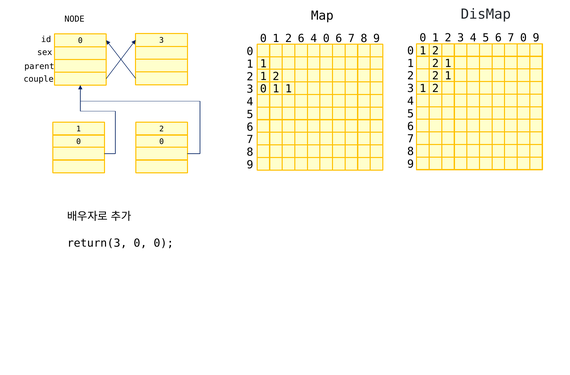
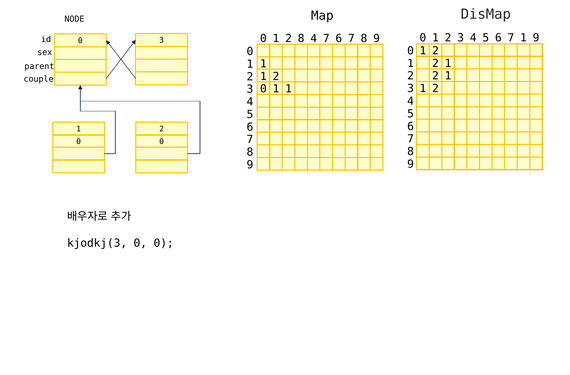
7 0: 0 -> 1 (523, 38)
2 6: 6 -> 8 (301, 39)
4 0: 0 -> 7 (326, 39)
return(3: return(3 -> kjodkj(3 (97, 243)
